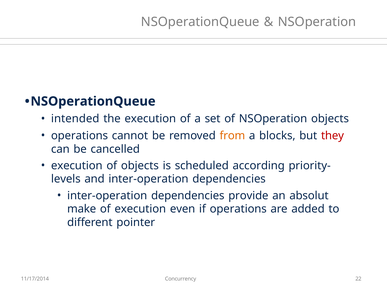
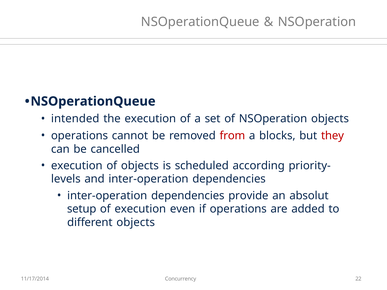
from colour: orange -> red (232, 136)
make: make -> setup (82, 209)
different pointer: pointer -> objects (136, 223)
